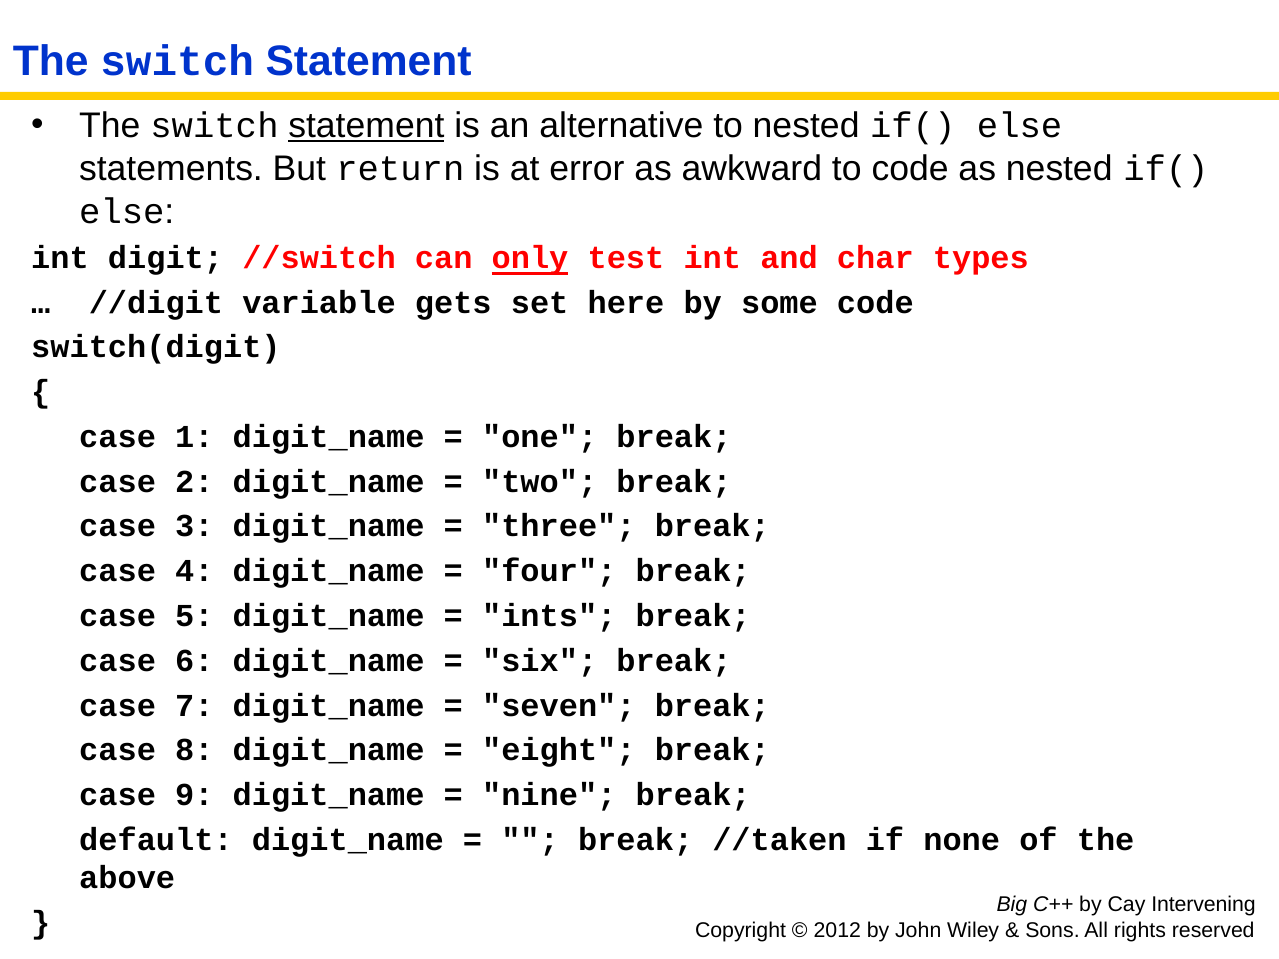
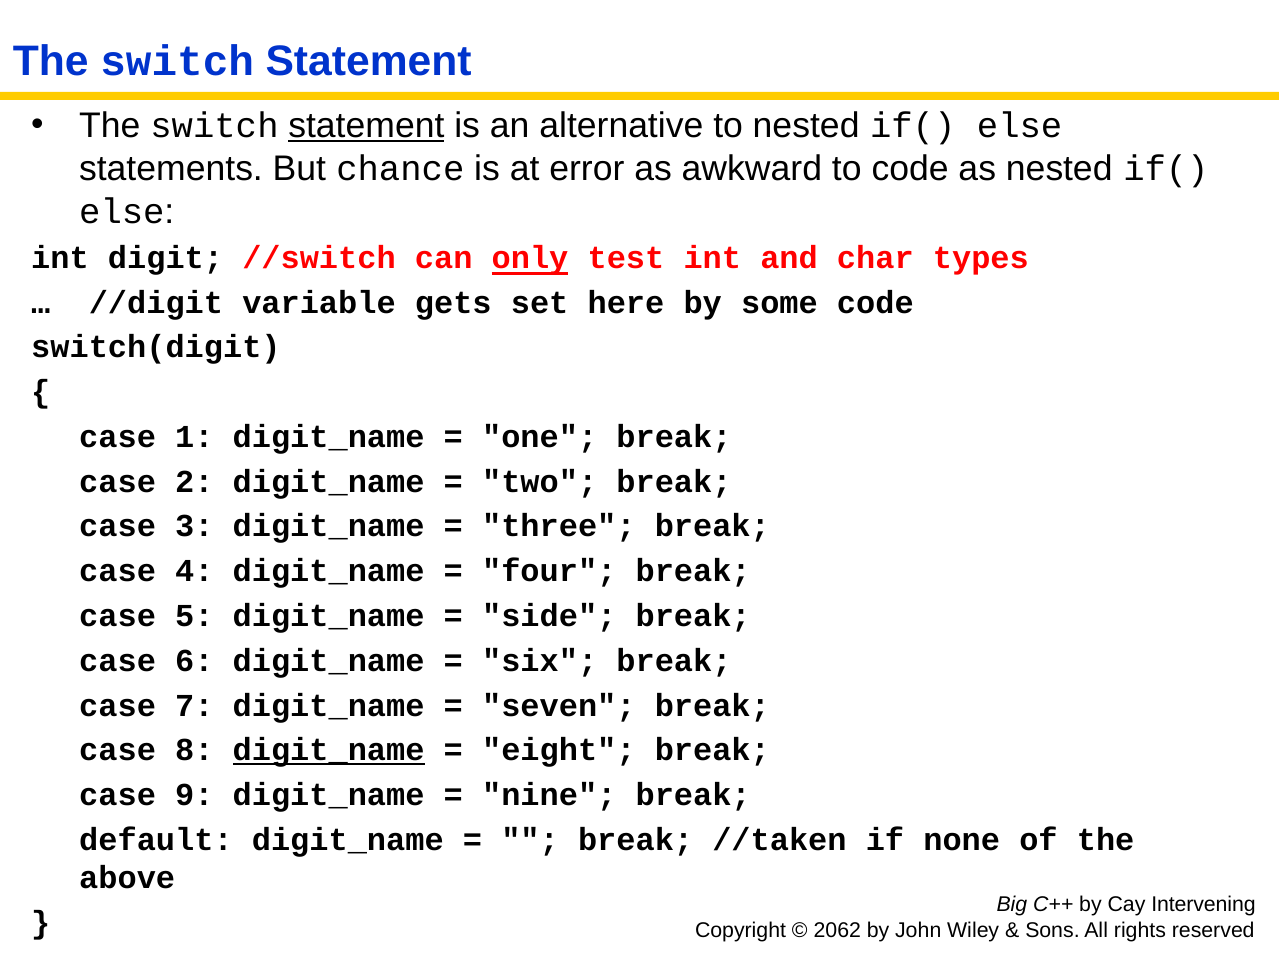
return: return -> chance (400, 169)
ints: ints -> side (549, 616)
digit_name underline: none -> present (329, 750)
2012: 2012 -> 2062 (837, 931)
